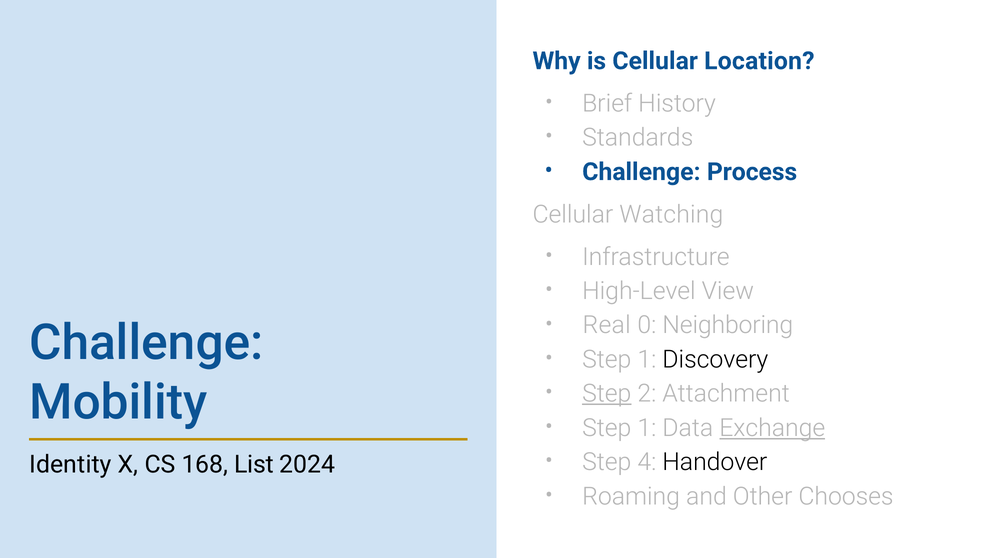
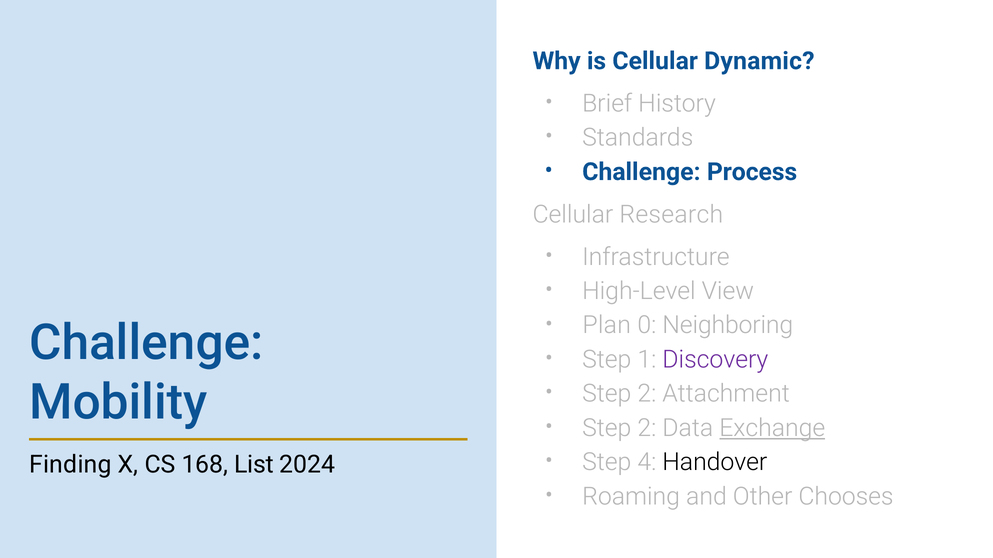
Location: Location -> Dynamic (759, 61)
Watching: Watching -> Research (671, 215)
Real: Real -> Plan (607, 326)
Discovery colour: black -> purple (715, 360)
Step underline: present -> none (607, 394)
1: 1 -> 2 (647, 428)
Identity: Identity -> Finding (70, 465)
